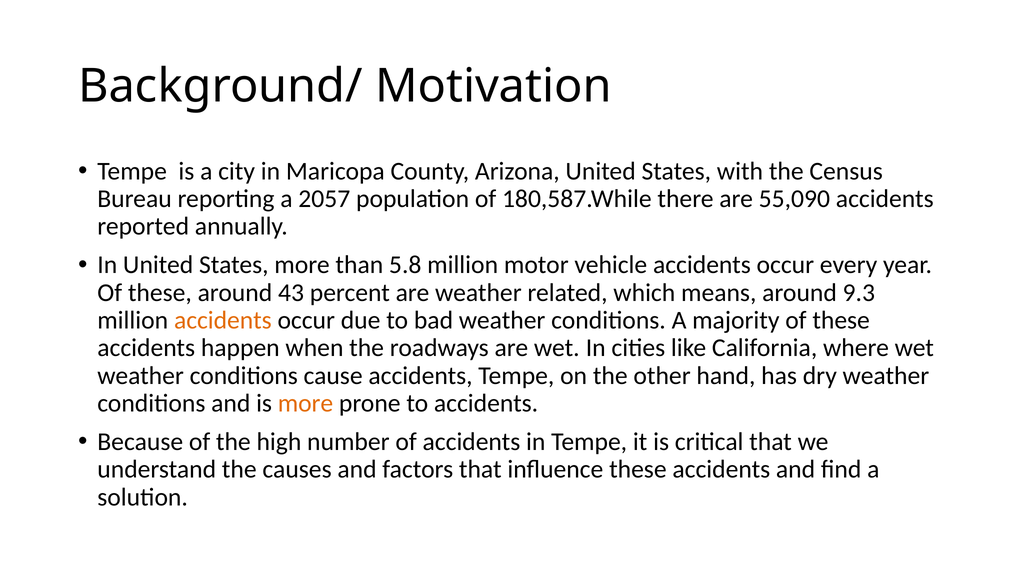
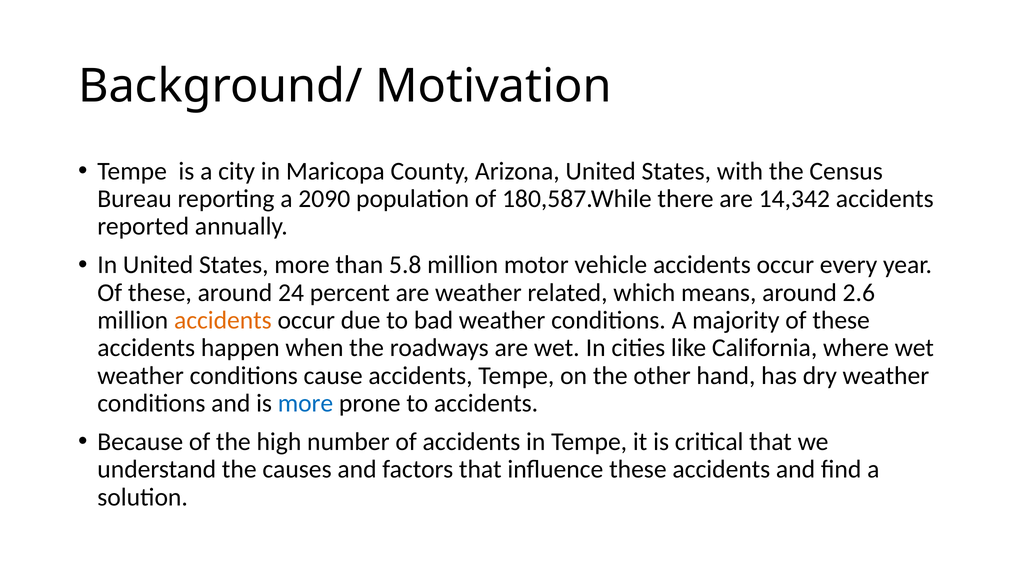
2057: 2057 -> 2090 (324, 199)
55,090: 55,090 -> 14,342 (794, 199)
43: 43 -> 24 (291, 292)
9.3: 9.3 -> 2.6 (859, 292)
more colour: orange -> blue (306, 403)
